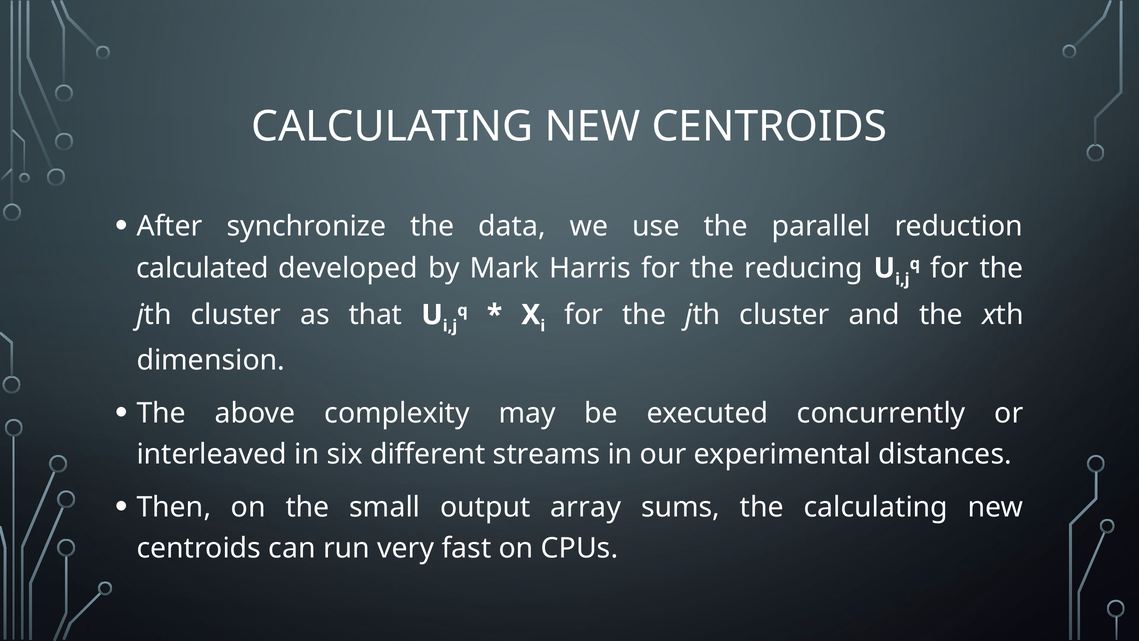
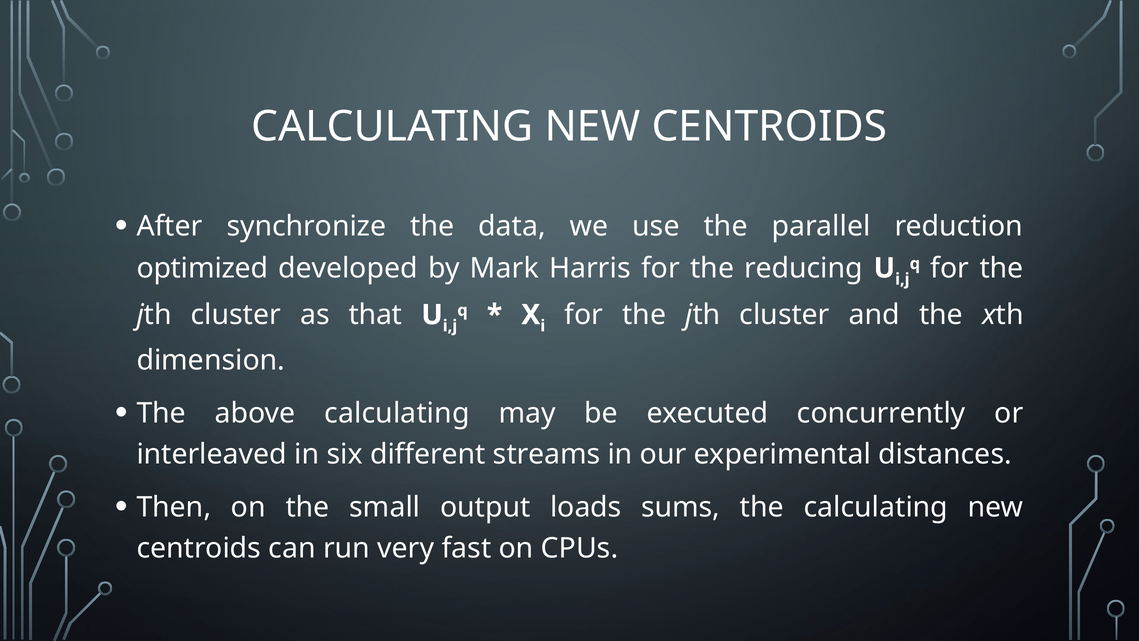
calculated: calculated -> optimized (202, 268)
above complexity: complexity -> calculating (397, 413)
array: array -> loads (586, 507)
